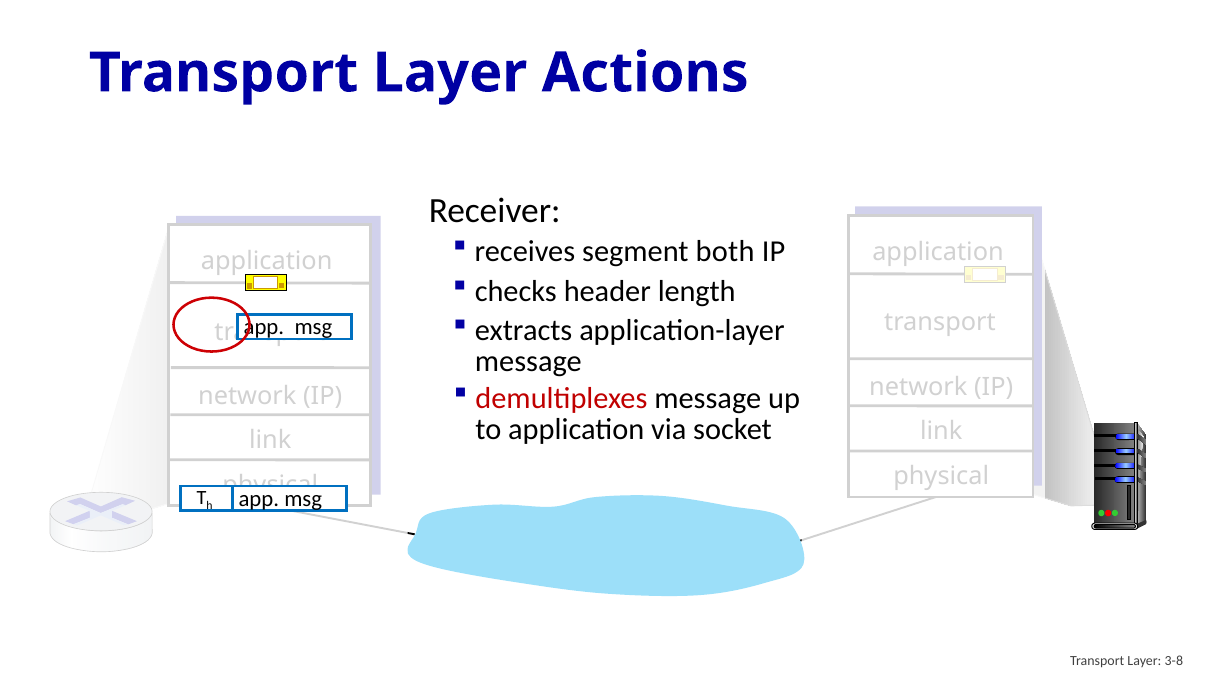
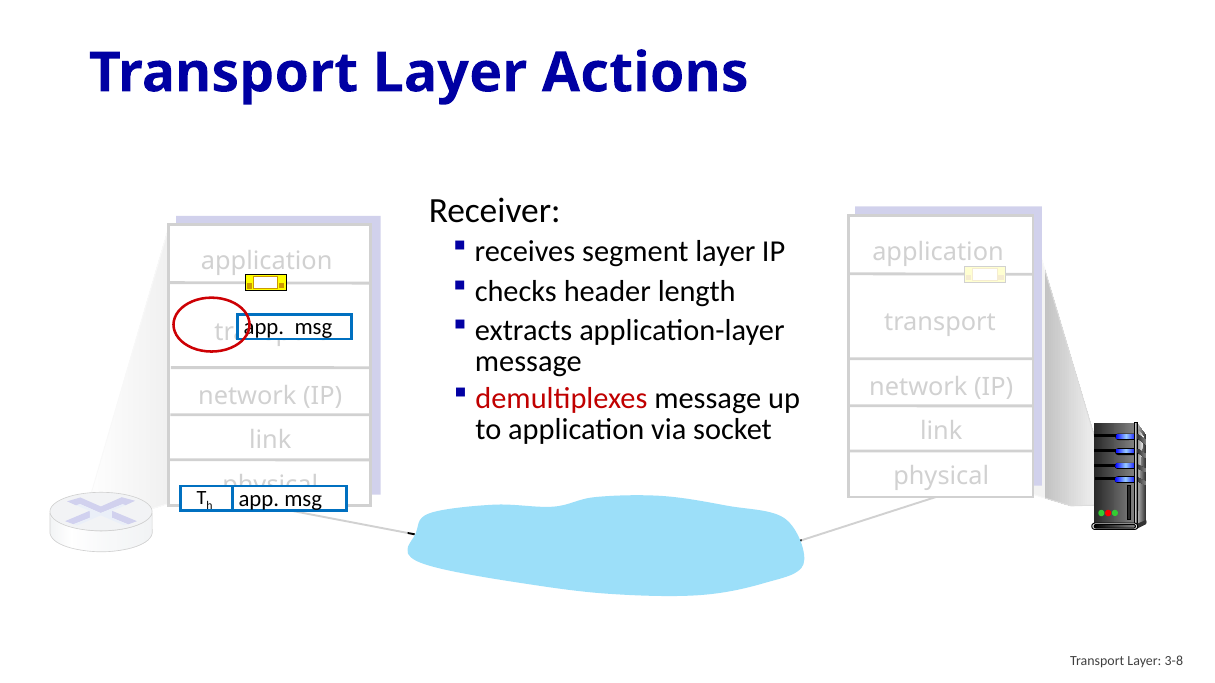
segment both: both -> layer (725, 252)
